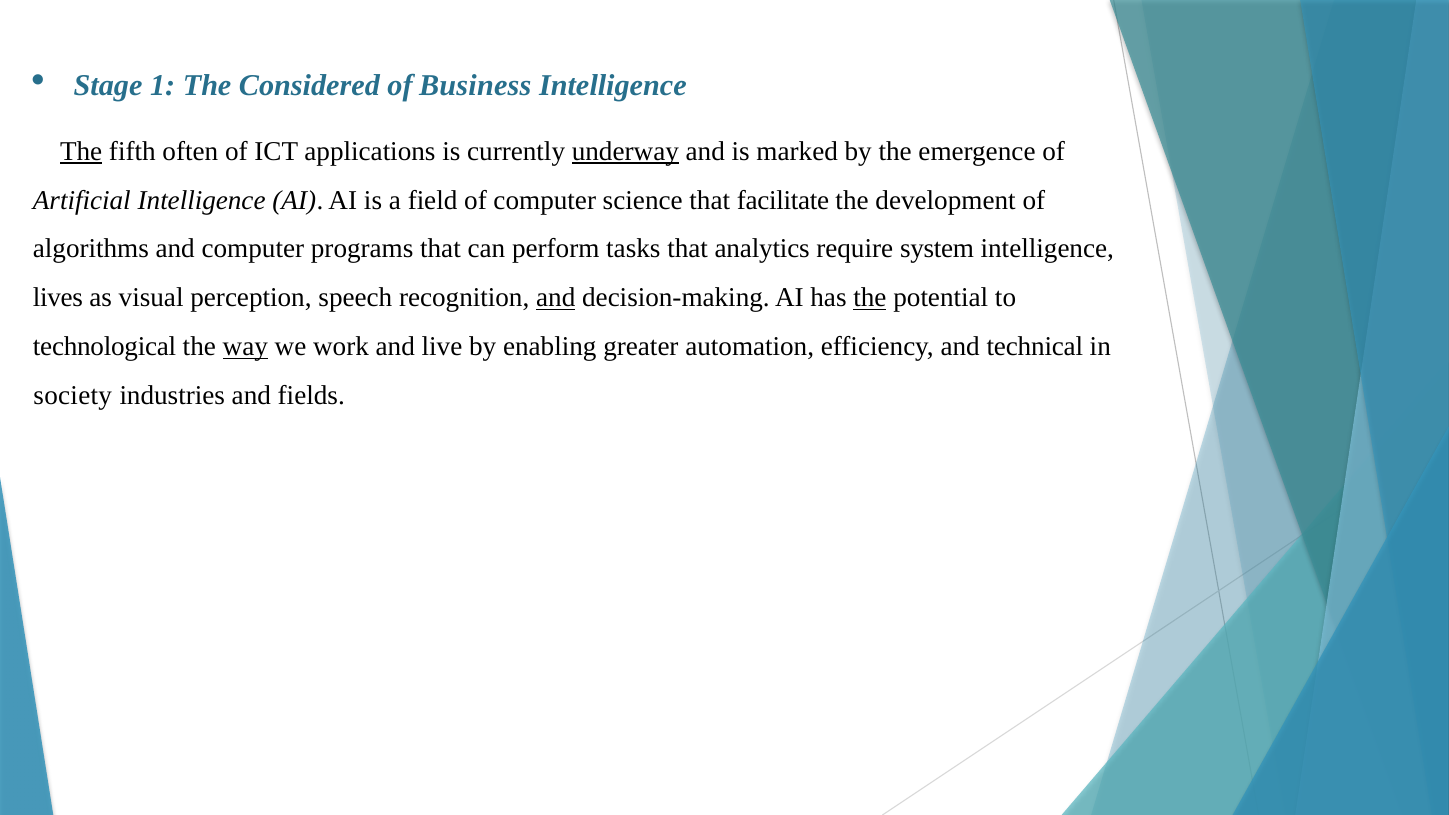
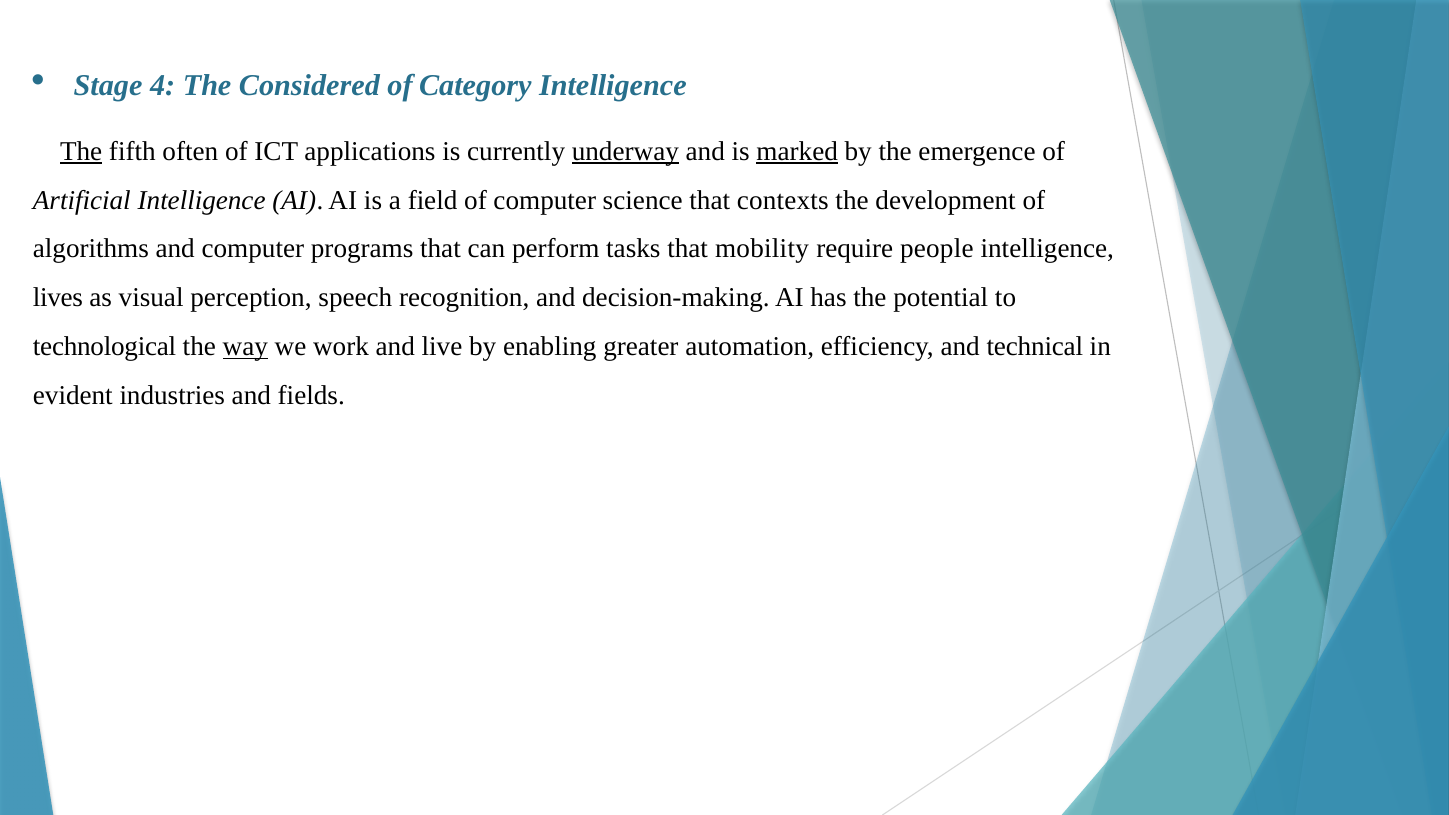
1: 1 -> 4 (163, 86)
Business: Business -> Category (475, 86)
marked underline: none -> present (797, 151)
facilitate: facilitate -> contexts (783, 200)
analytics: analytics -> mobility (762, 249)
system: system -> people (937, 249)
and underline: present -> none (556, 298)
the underline: present -> none (870, 298)
society: society -> evident (73, 396)
